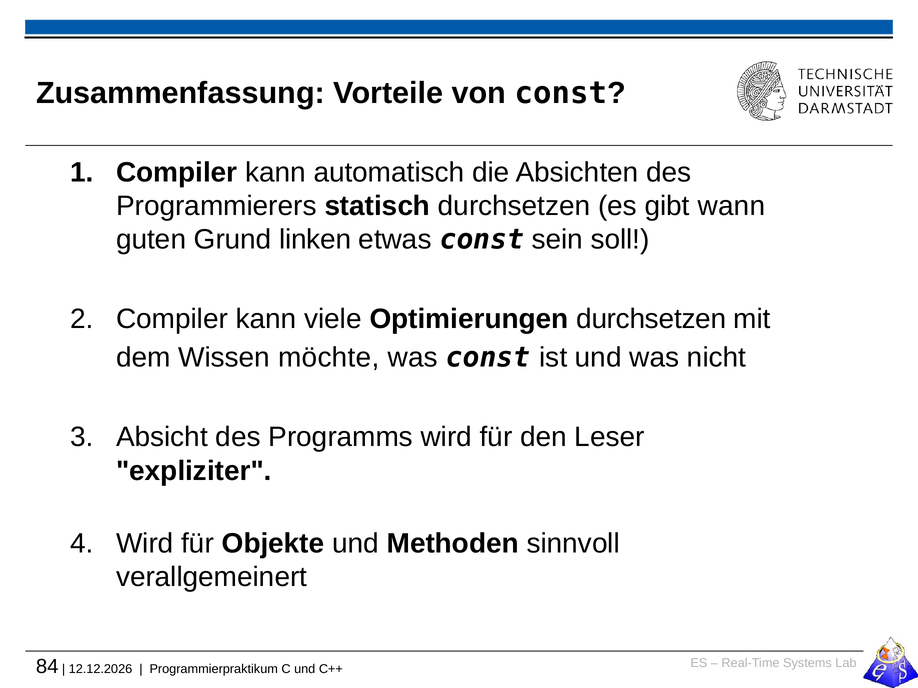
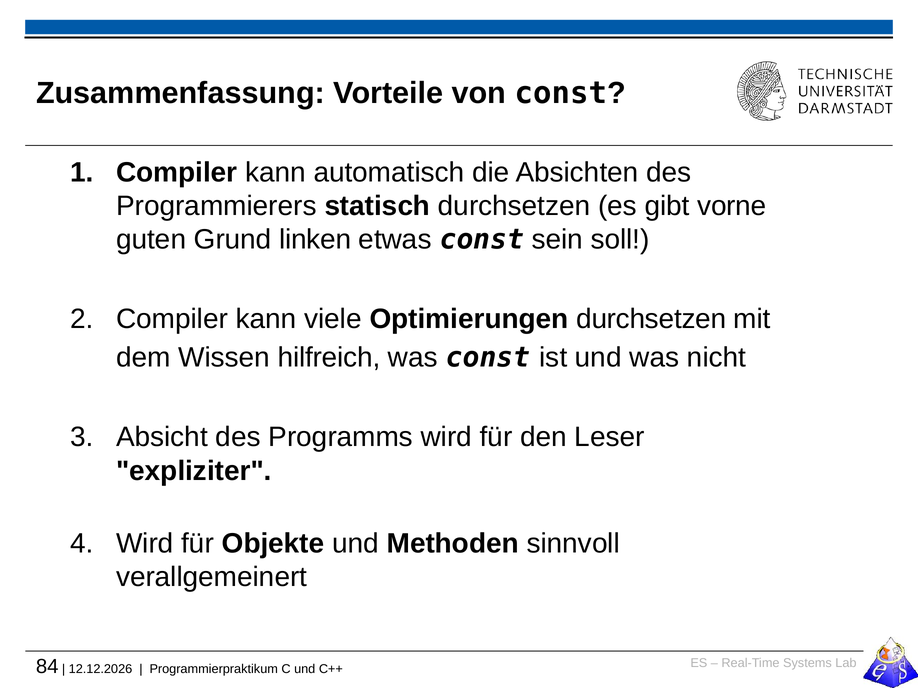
wann: wann -> vorne (732, 206)
möchte: möchte -> hilfreich (329, 358)
